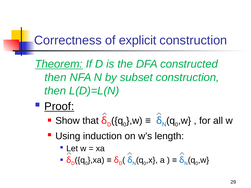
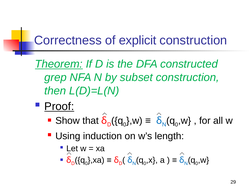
then: then -> grep (56, 78)
